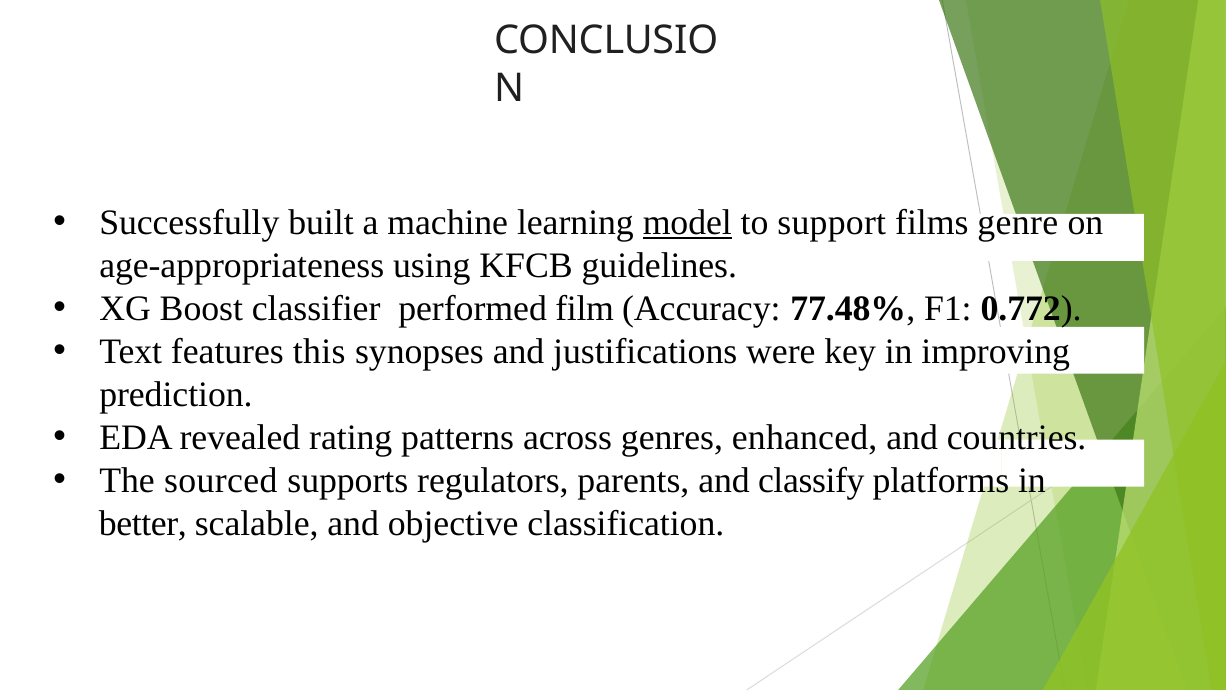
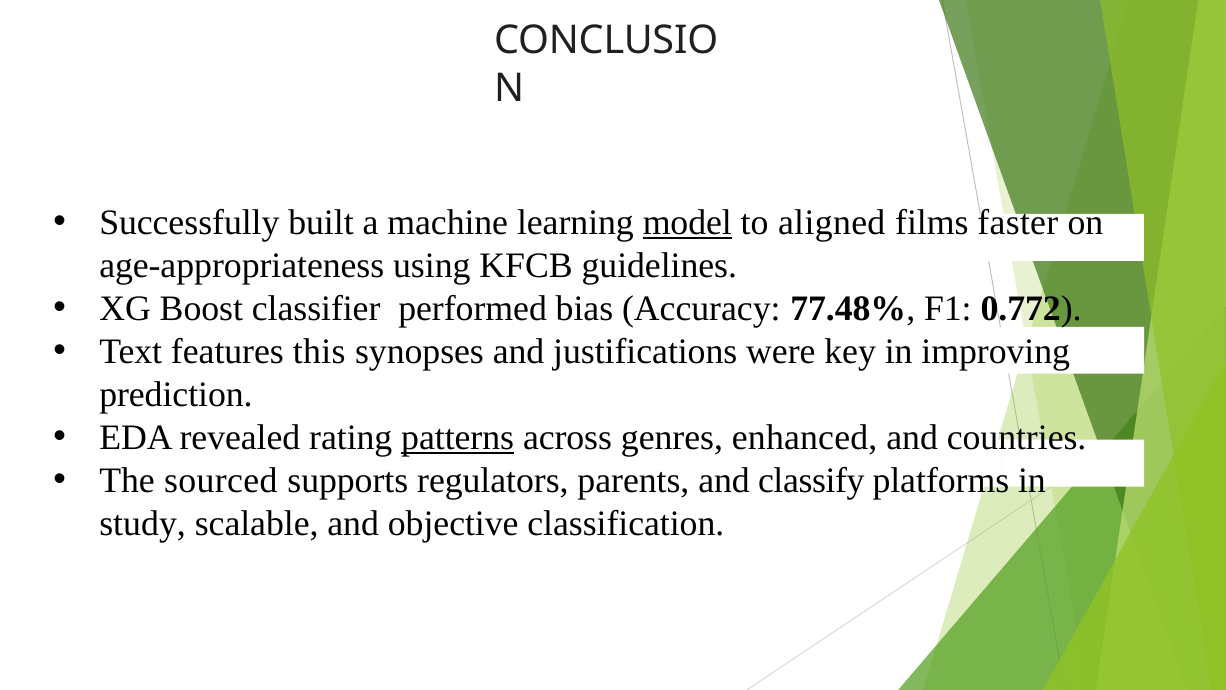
support: support -> aligned (832, 223)
genre: genre -> faster (1018, 223)
film: film -> bias (584, 308)
patterns underline: none -> present (458, 437)
better: better -> study (143, 523)
